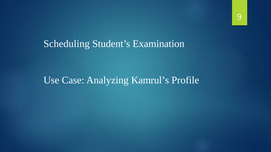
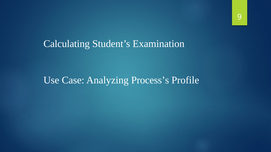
Scheduling: Scheduling -> Calculating (67, 44)
Kamrul’s: Kamrul’s -> Process’s (150, 80)
